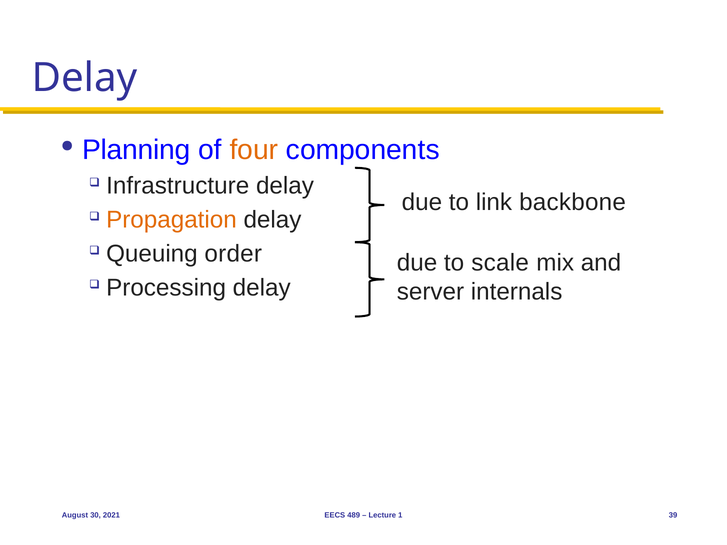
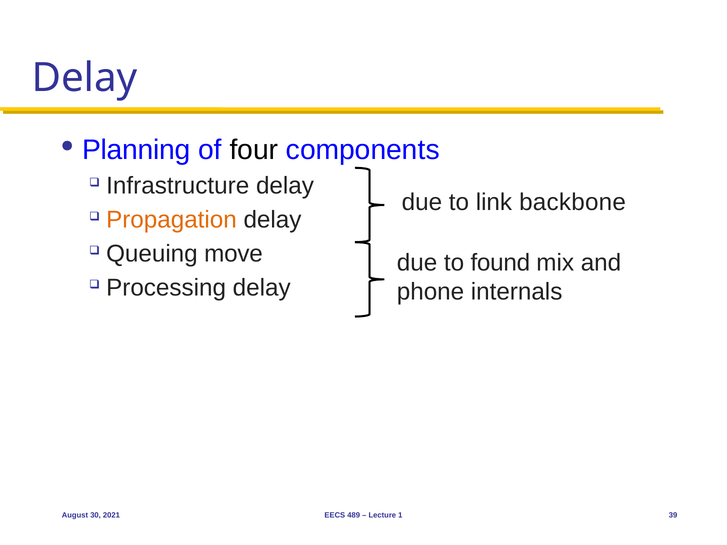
four colour: orange -> black (254, 150)
order: order -> move (233, 254)
scale: scale -> found (500, 263)
server: server -> phone (430, 292)
